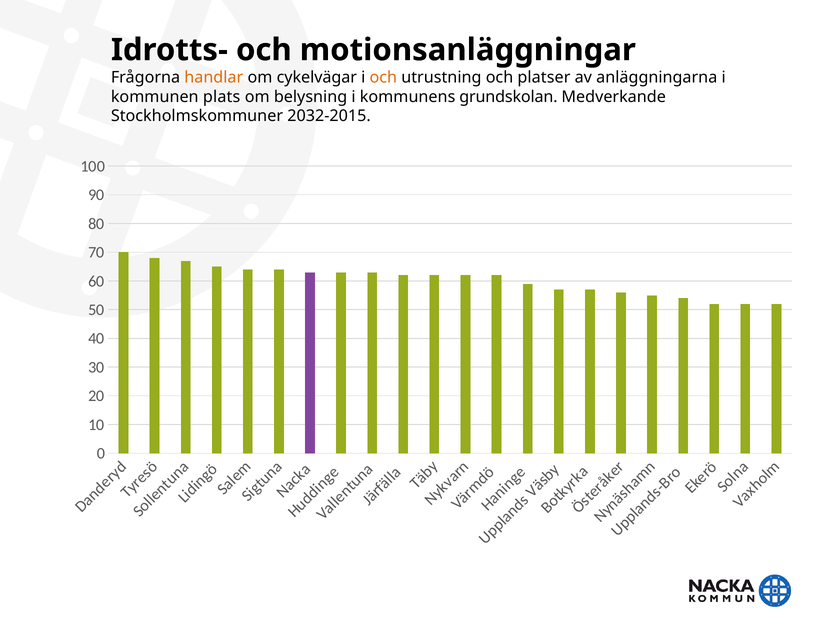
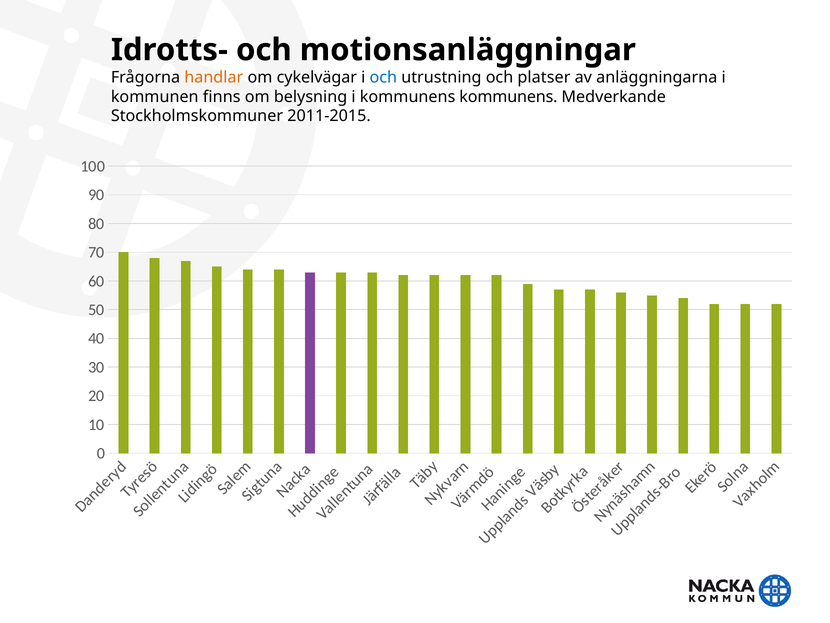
och colour: orange -> blue (383, 77)
plats: plats -> finns (222, 97)
kommunens grundskolan: grundskolan -> kommunens (508, 97)
2032-2015: 2032-2015 -> 2011-2015 (329, 116)
